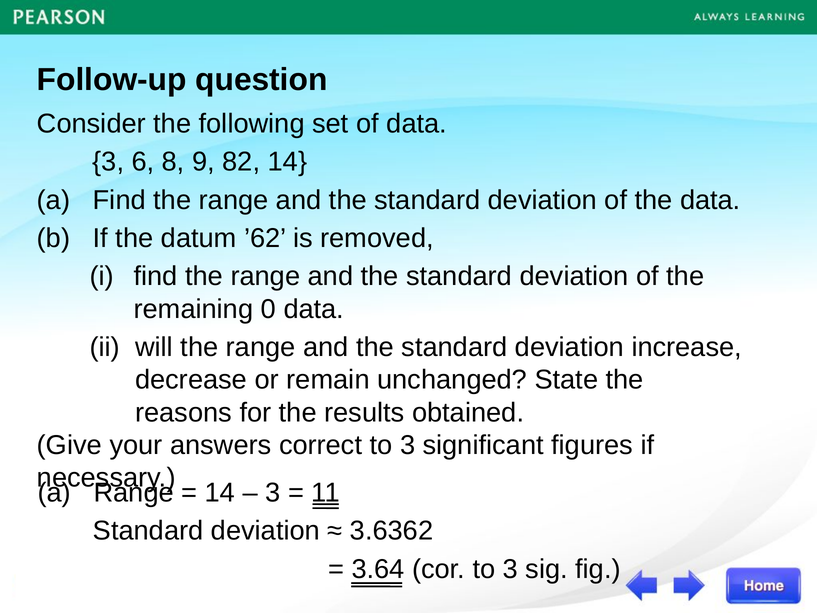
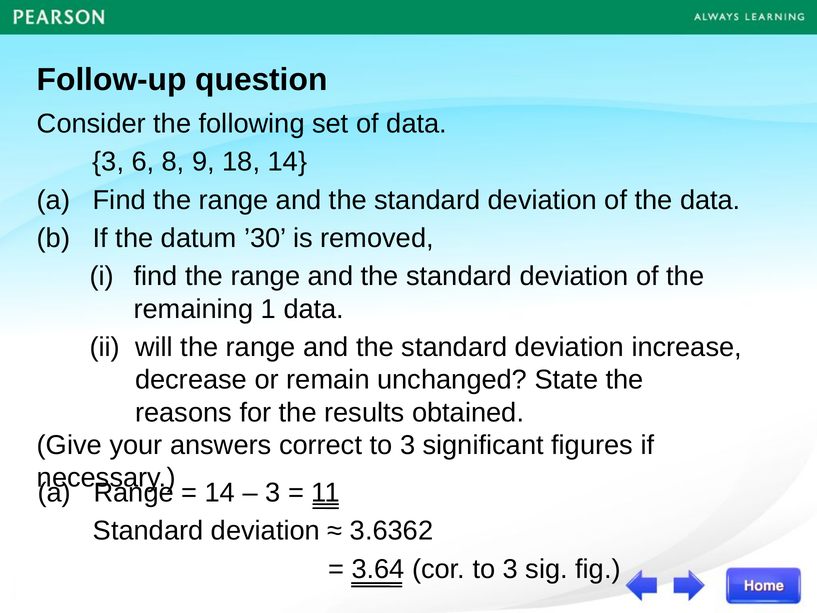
82: 82 -> 18 (241, 162)
’62: ’62 -> ’30 (265, 238)
0: 0 -> 1 (268, 309)
